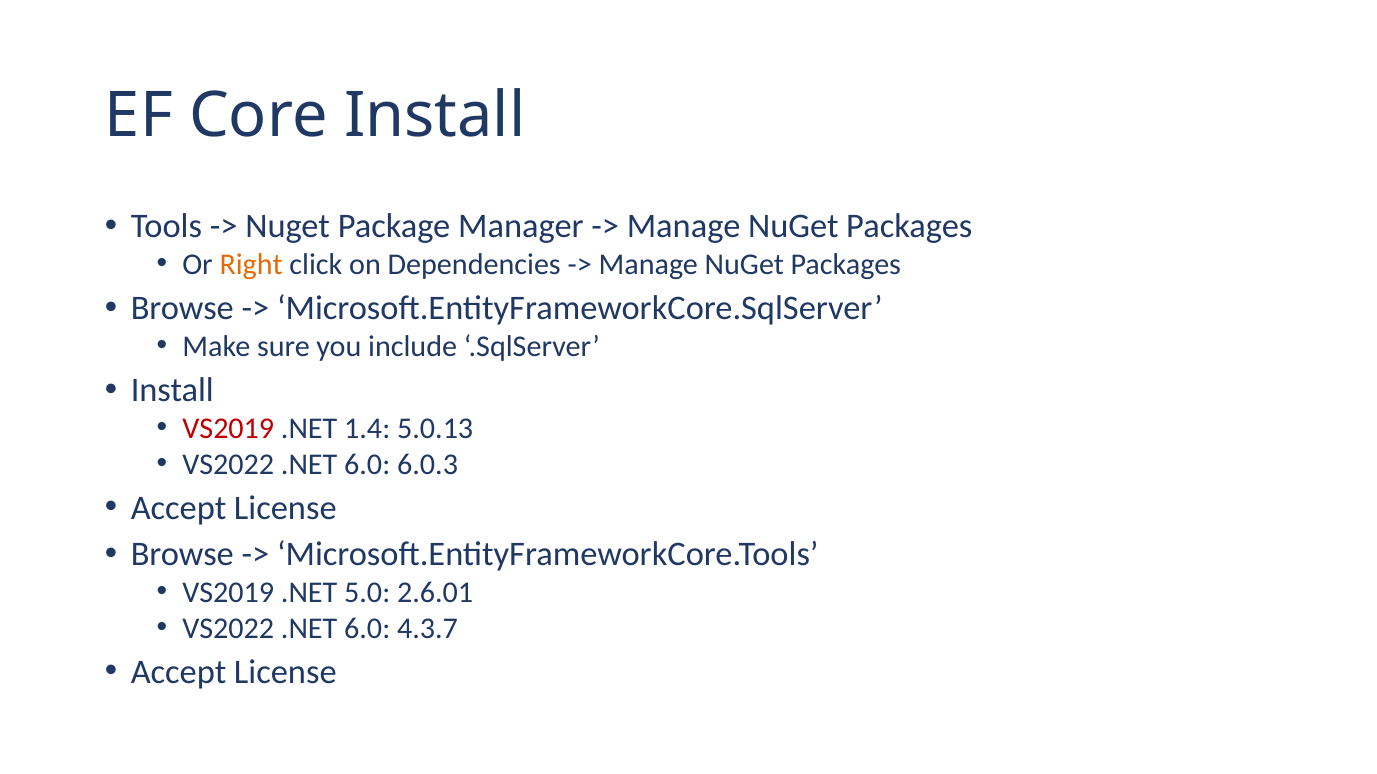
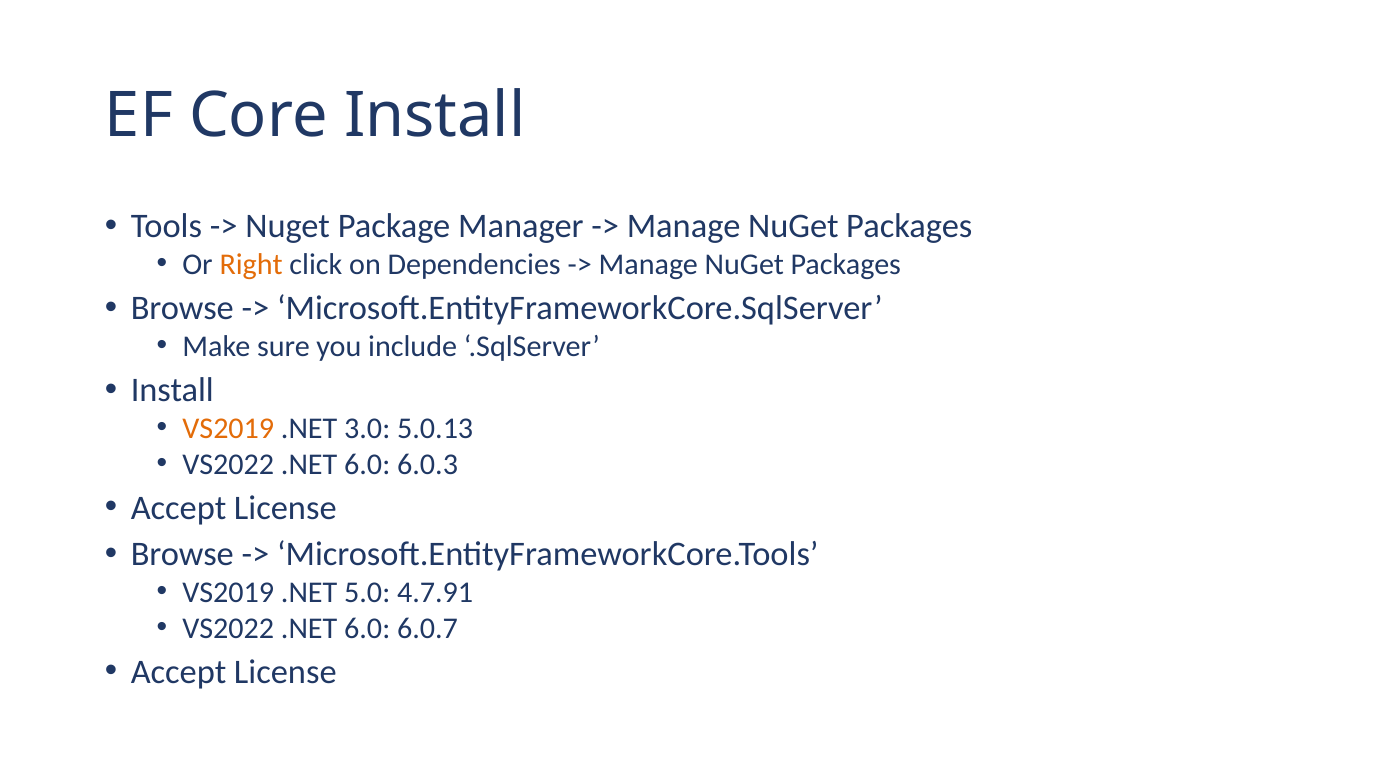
VS2019 colour: red -> orange (228, 429)
1.4: 1.4 -> 3.0 (367, 429)
2.6.01: 2.6.01 -> 4.7.91 (435, 593)
4.3.7: 4.3.7 -> 6.0.7 (428, 629)
